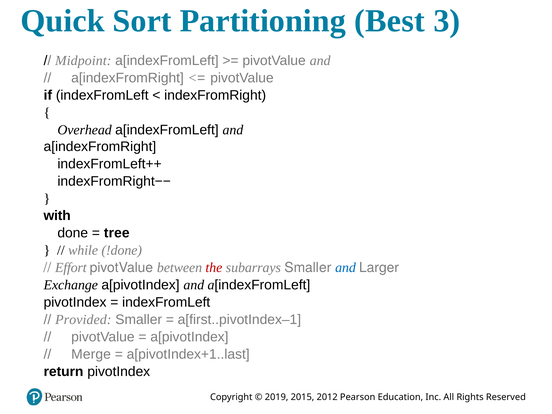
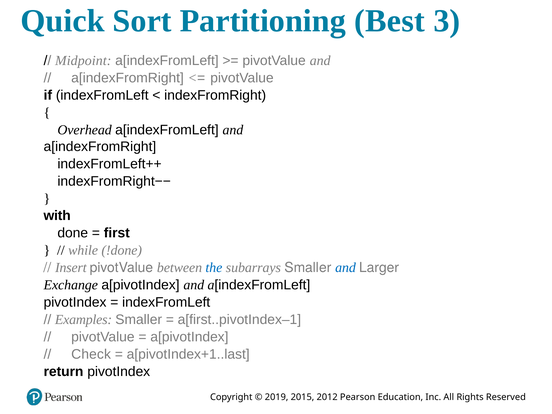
tree: tree -> first (117, 233)
Effort: Effort -> Insert (71, 268)
the colour: red -> blue (214, 268)
Provided: Provided -> Examples (84, 320)
Merge: Merge -> Check (91, 354)
